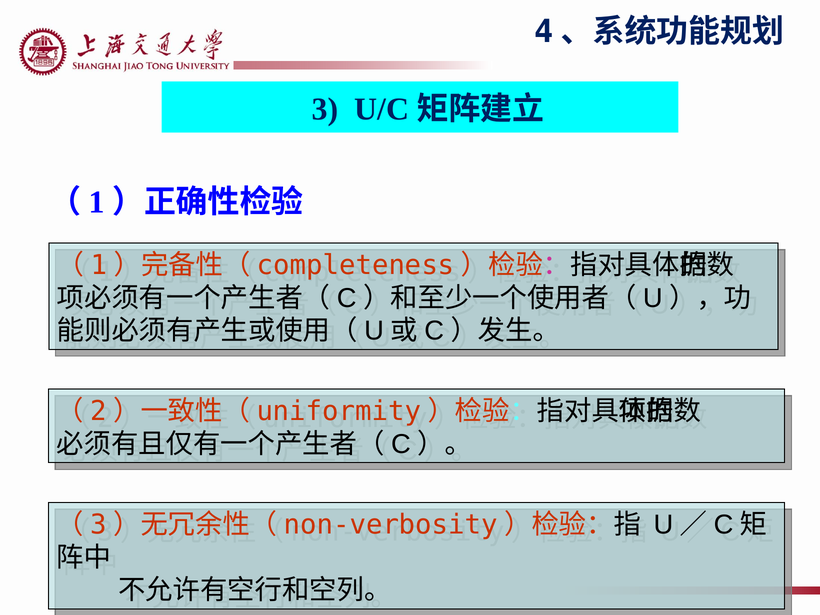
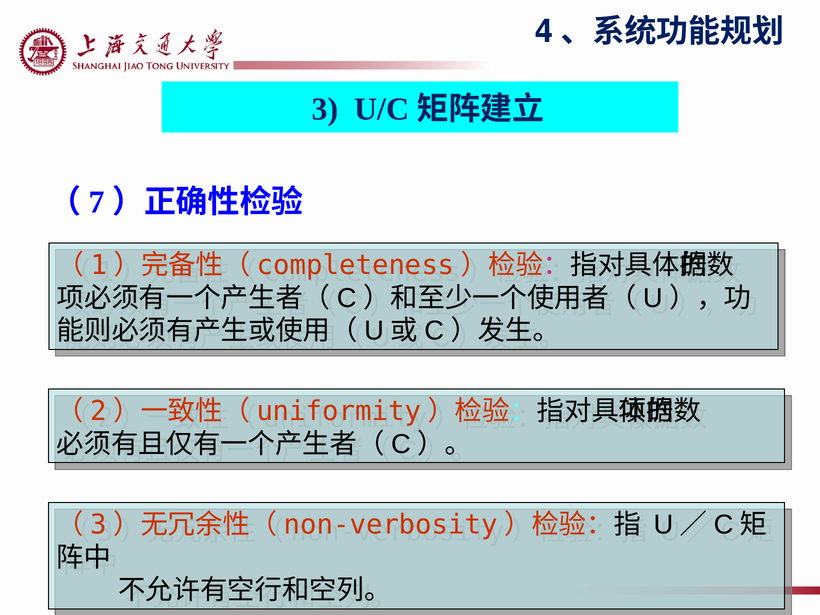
1: 1 -> 7 (97, 202)
